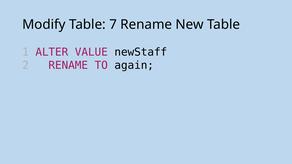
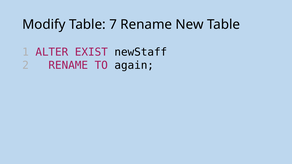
VALUE: VALUE -> EXIST (91, 52)
